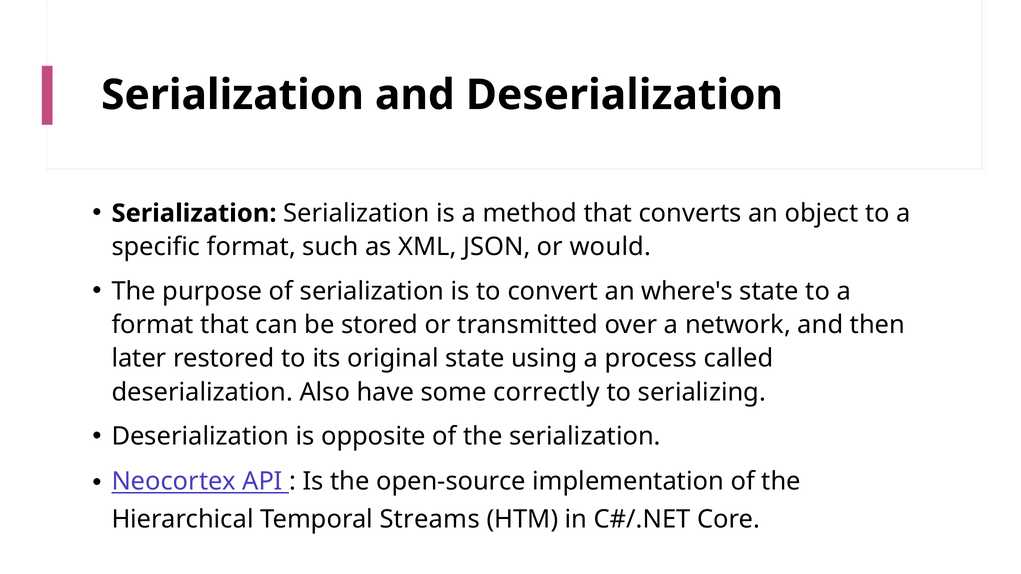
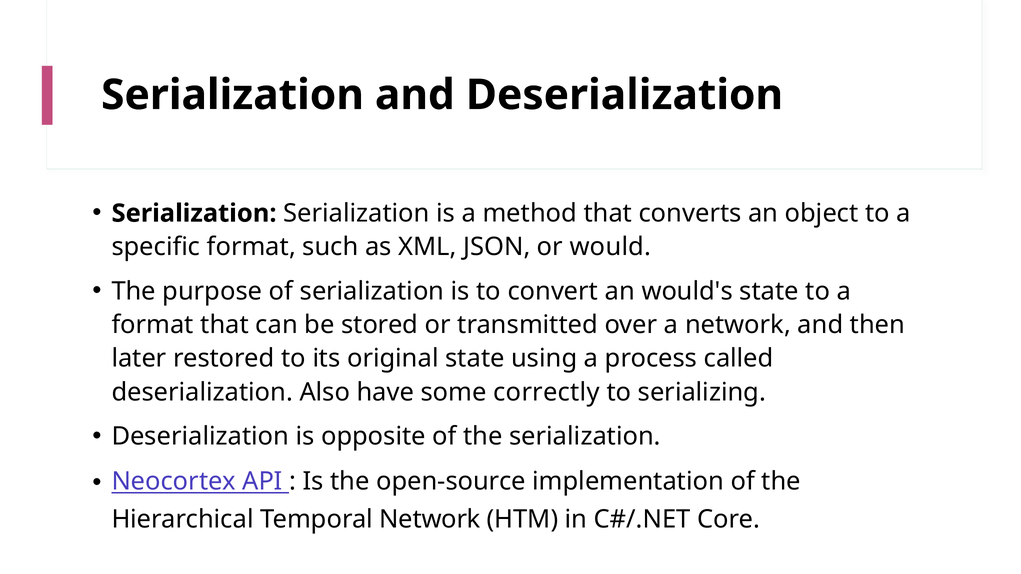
where's: where's -> would's (687, 291)
Temporal Streams: Streams -> Network (430, 519)
